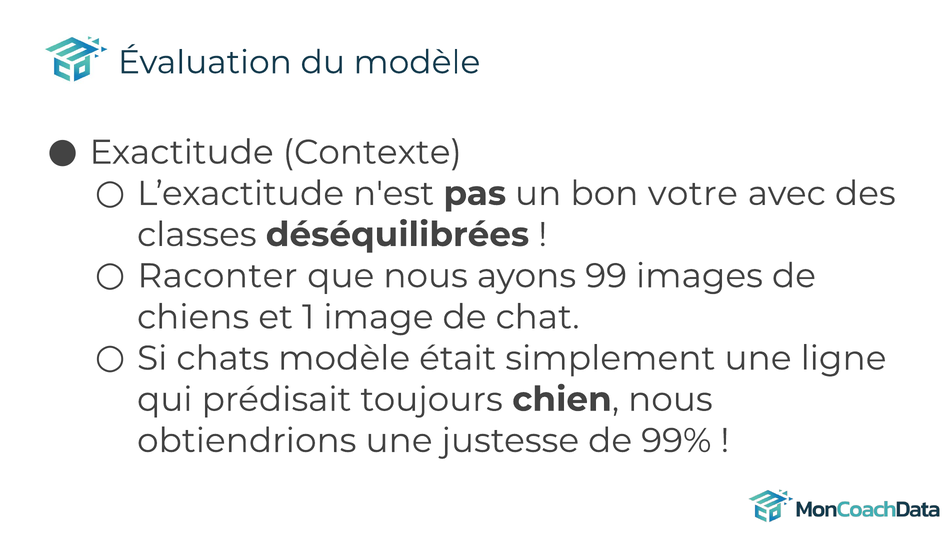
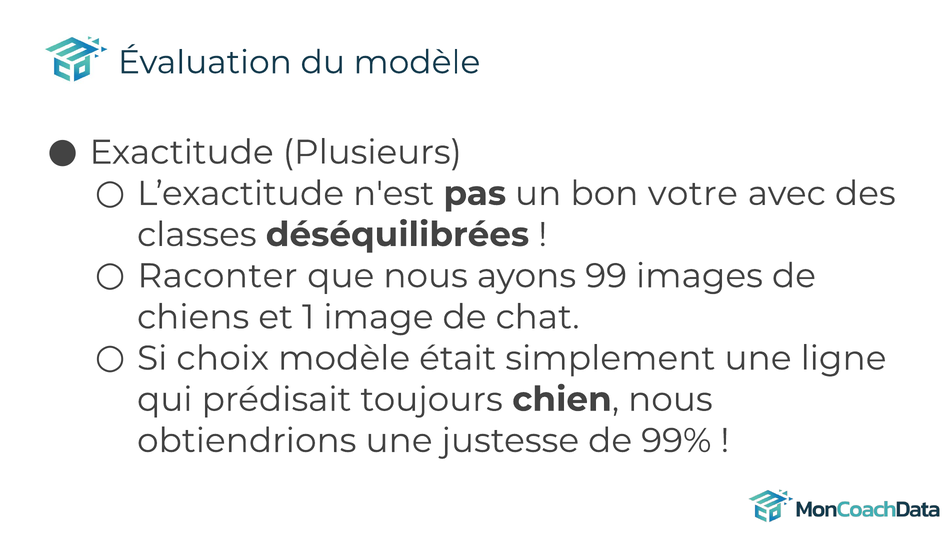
Contexte: Contexte -> Plusieurs (372, 152)
chats: chats -> choix (223, 358)
